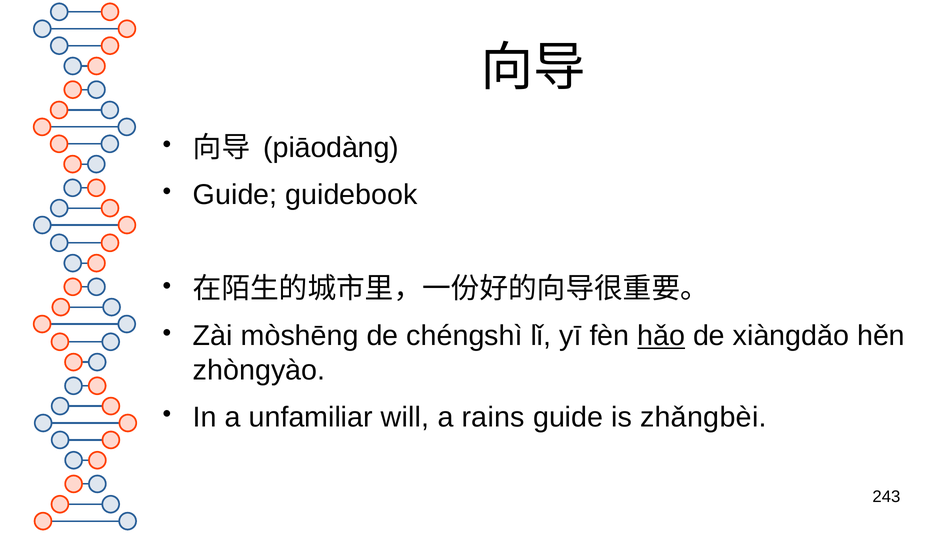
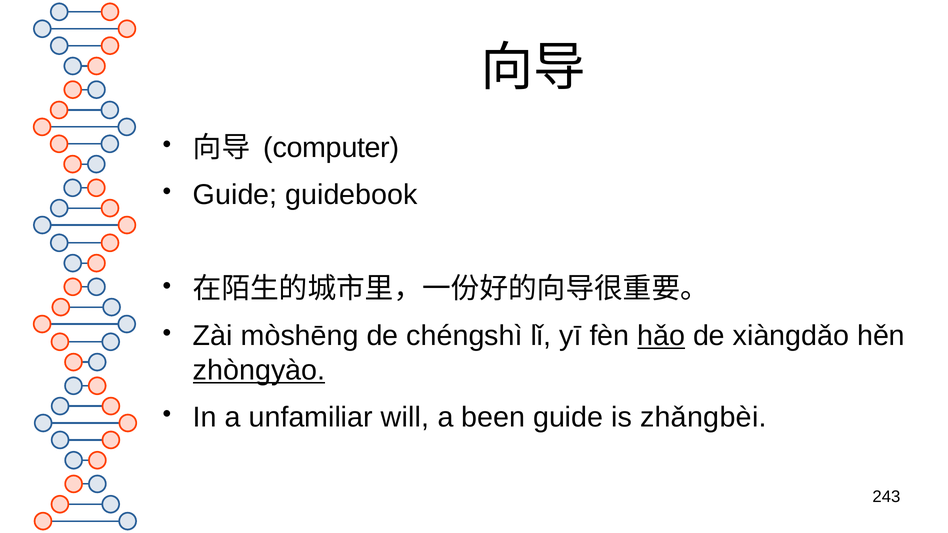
piāodàng: piāodàng -> computer (331, 148)
zhòngyào underline: none -> present (259, 370)
rains: rains -> been (493, 418)
